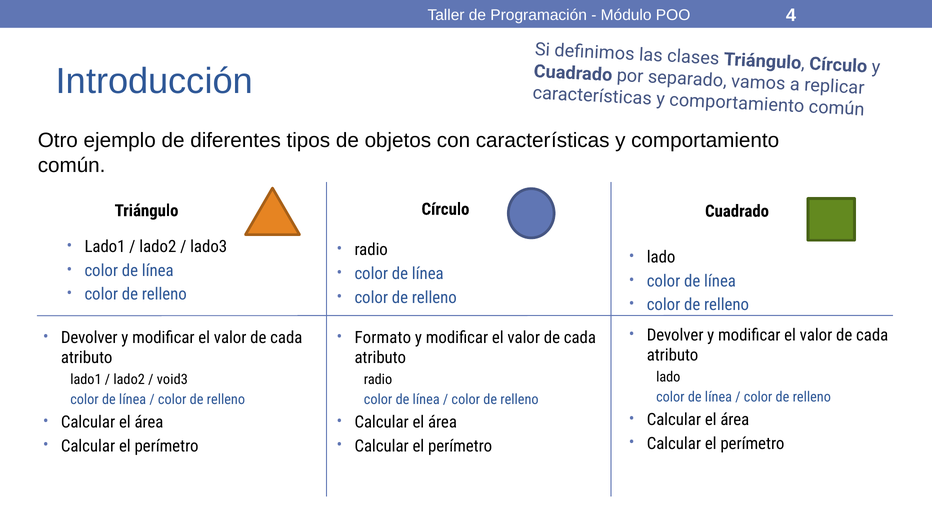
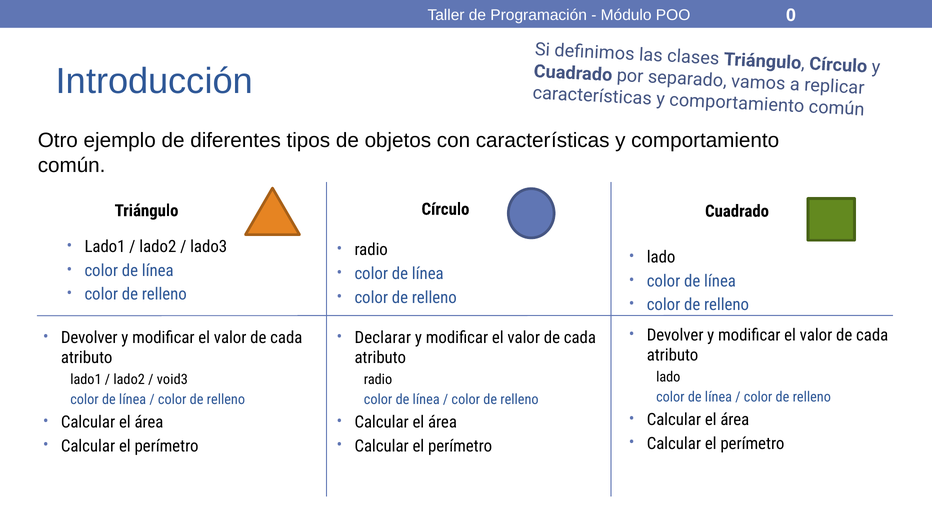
4: 4 -> 0 (791, 15)
Formato: Formato -> Declarar (383, 338)
